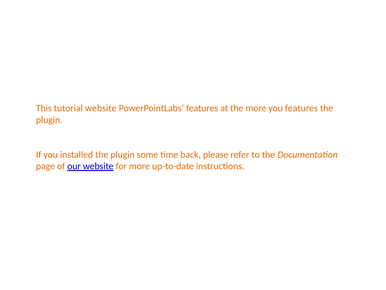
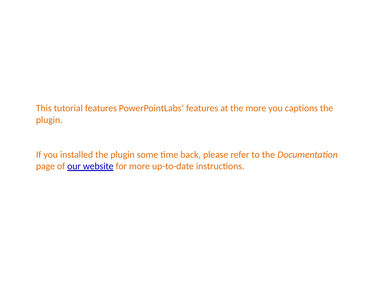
tutorial website: website -> features (101, 108)
you features: features -> captions (301, 108)
